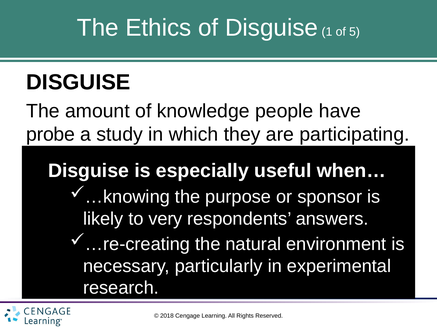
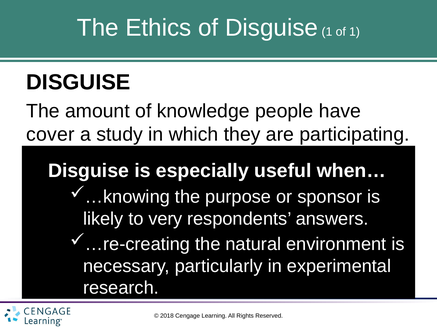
of 5: 5 -> 1 (355, 32)
probe: probe -> cover (50, 134)
